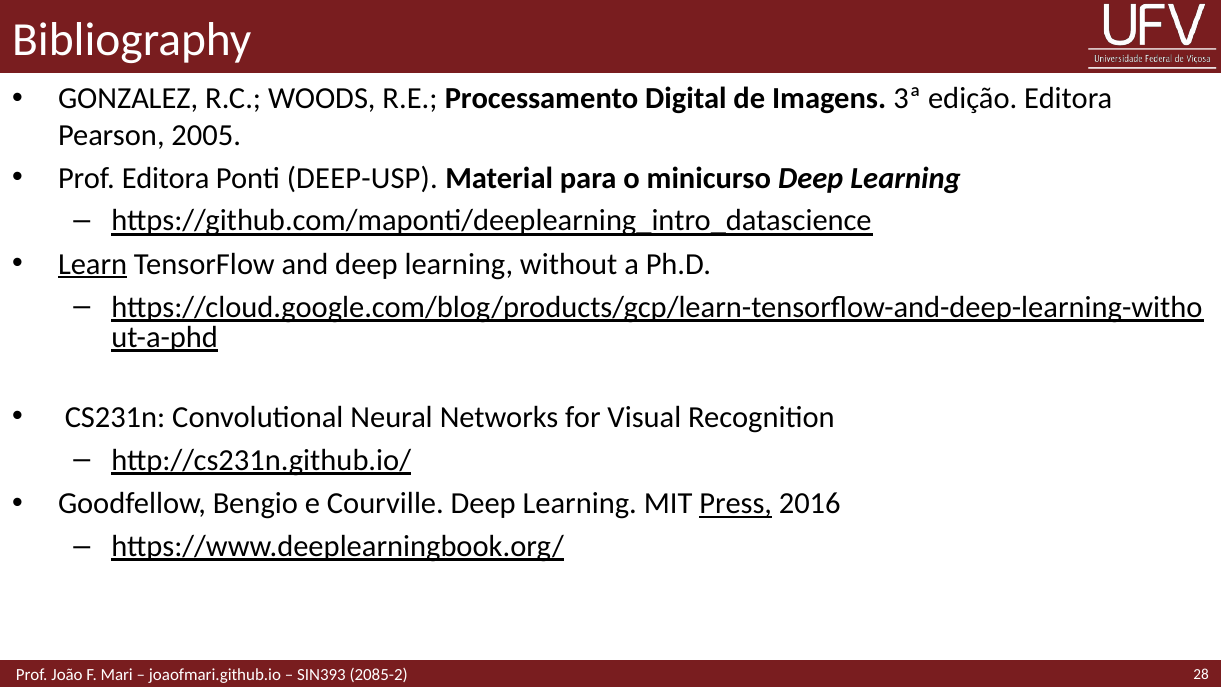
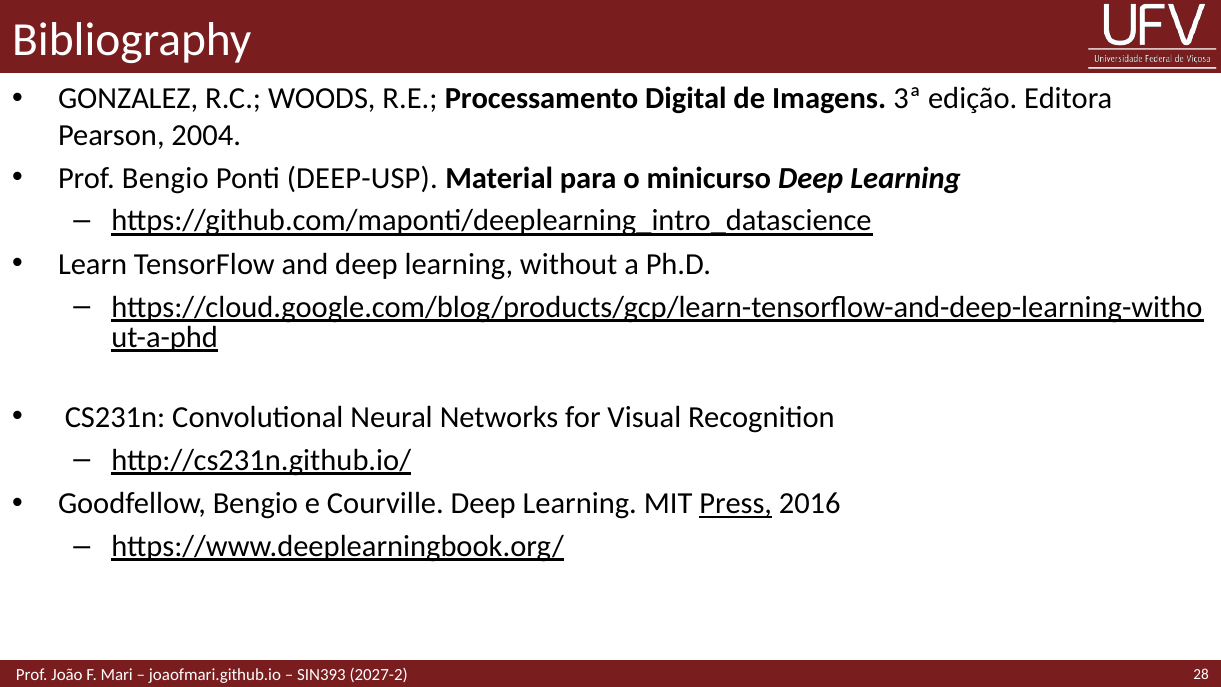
2005: 2005 -> 2004 (206, 135)
Prof Editora: Editora -> Bengio (165, 178)
Learn underline: present -> none (93, 264)
2085-2: 2085-2 -> 2027-2 (379, 675)
